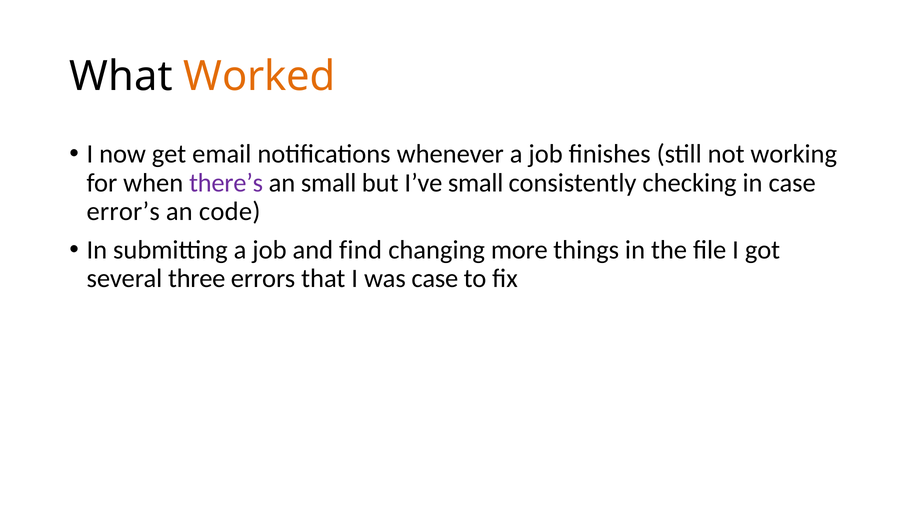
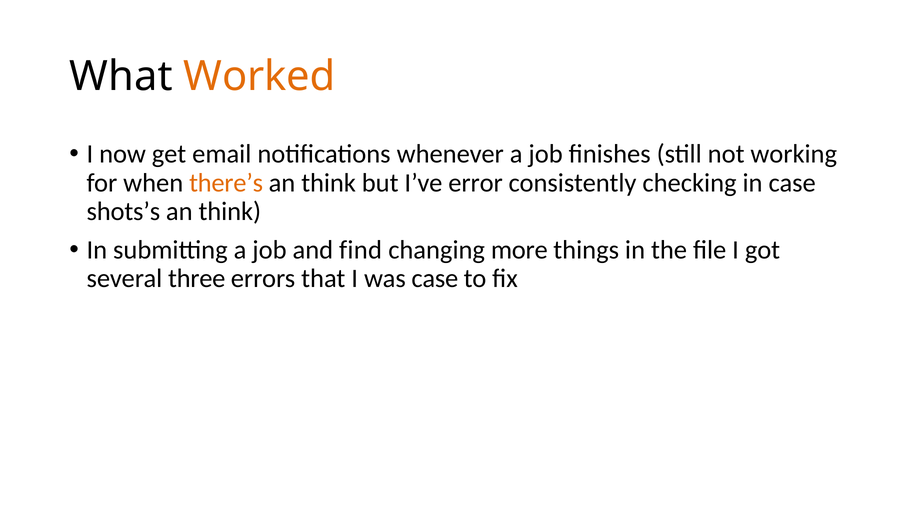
there’s colour: purple -> orange (226, 183)
small: small -> think (329, 183)
I’ve small: small -> error (476, 183)
error’s: error’s -> shots’s (123, 211)
code: code -> think (230, 211)
